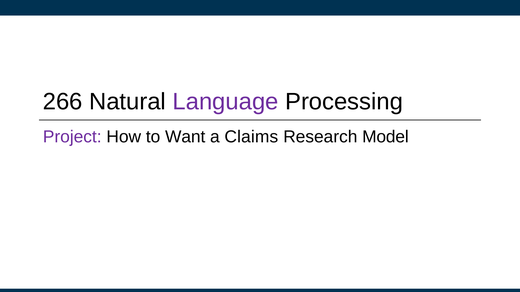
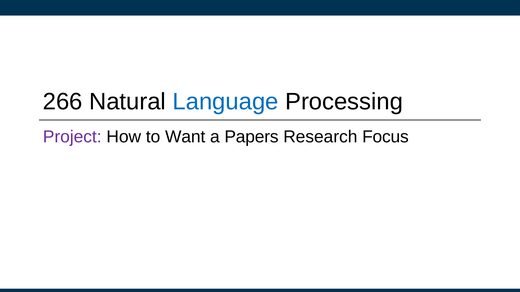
Language colour: purple -> blue (226, 102)
Claims: Claims -> Papers (251, 137)
Model: Model -> Focus (385, 137)
